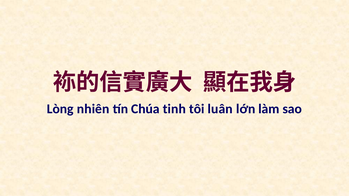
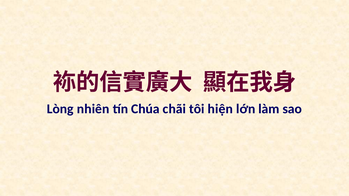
tinh: tinh -> chãi (174, 109)
luân: luân -> hiện (220, 109)
